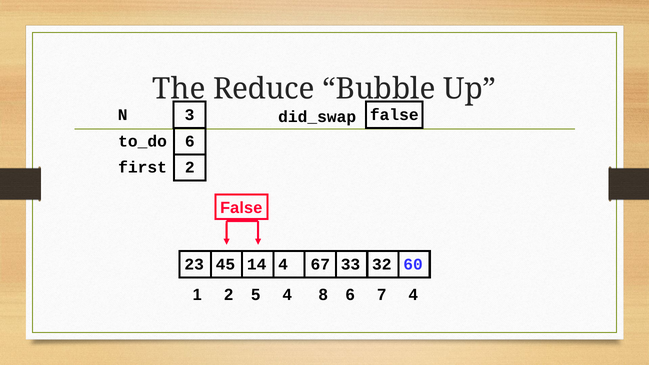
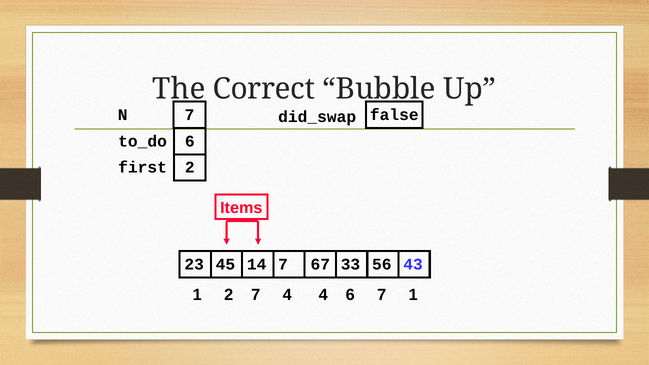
Reduce: Reduce -> Correct (264, 89)
N 3: 3 -> 7 (190, 115)
False: False -> Items (241, 208)
45 4: 4 -> 7 (283, 264)
32: 32 -> 56 (382, 264)
60: 60 -> 43 (413, 264)
2 5: 5 -> 7 (256, 295)
4 8: 8 -> 4 (323, 295)
7 4: 4 -> 1 (413, 295)
